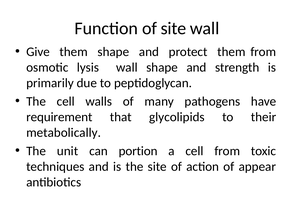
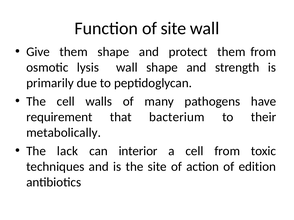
glycolipids: glycolipids -> bacterium (177, 117)
unit: unit -> lack (68, 151)
portion: portion -> interior (138, 151)
appear: appear -> edition (257, 167)
